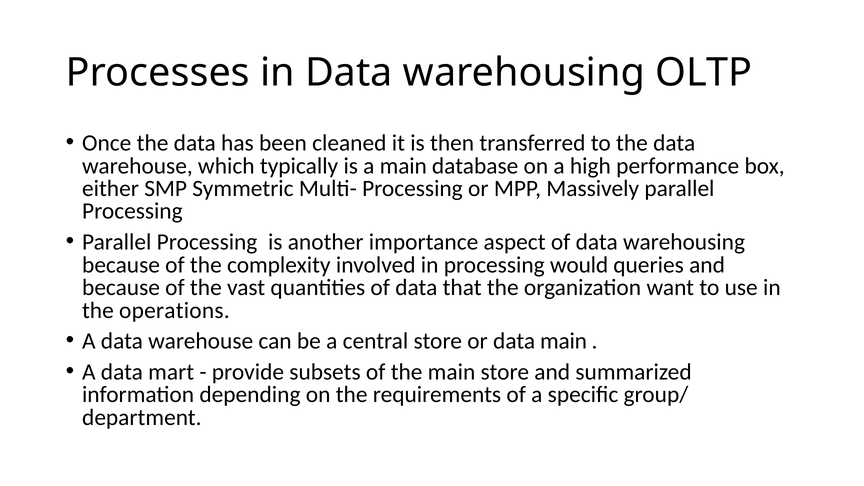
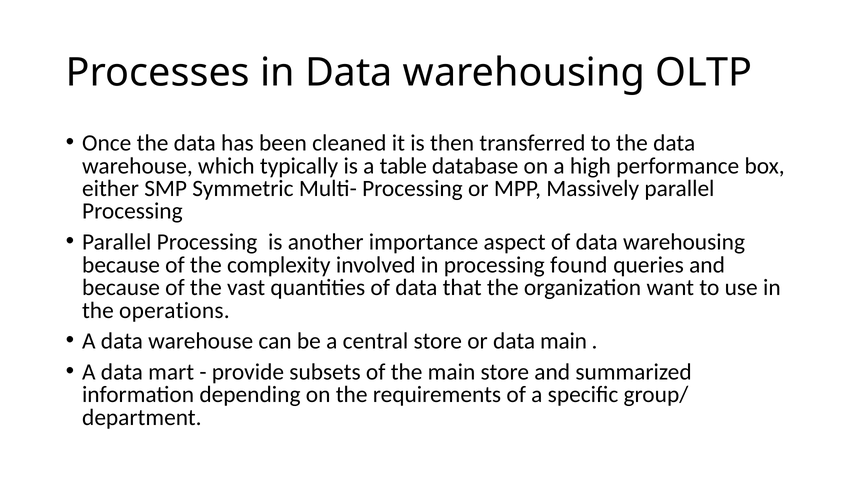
a main: main -> table (403, 166)
would: would -> found (579, 265)
